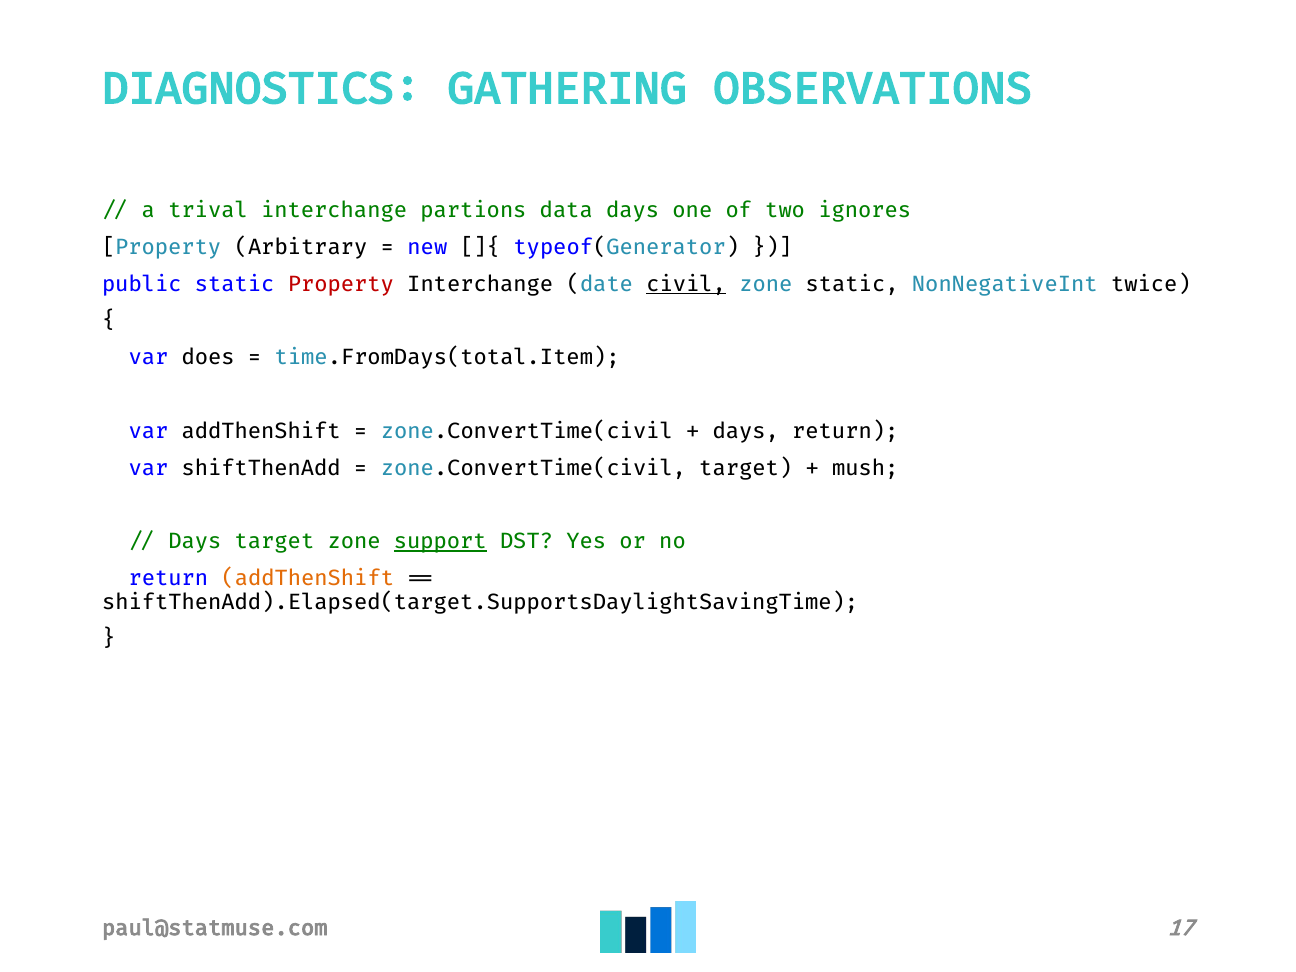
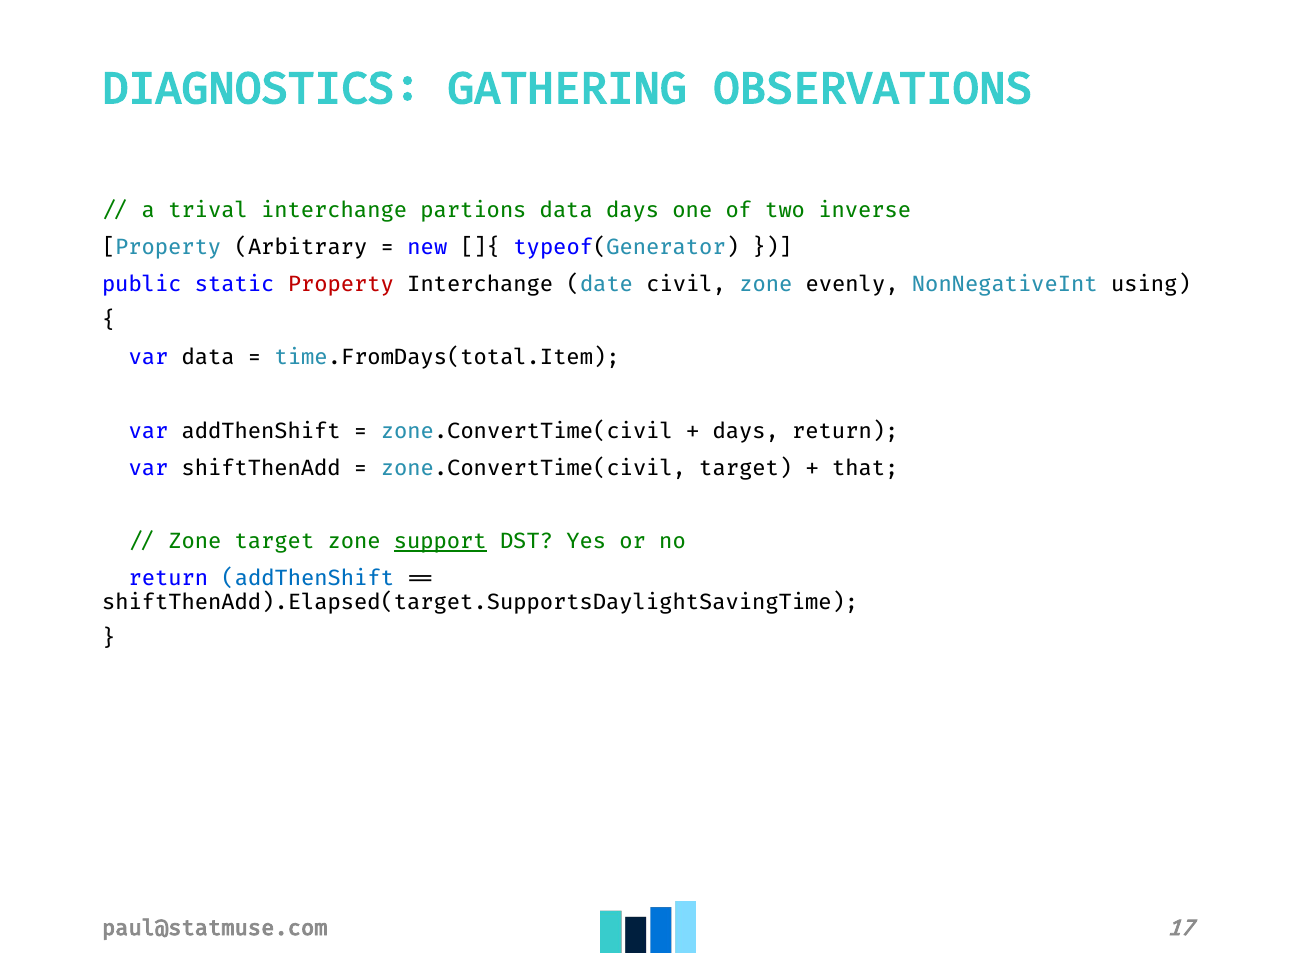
ignores: ignores -> inverse (865, 210)
civil underline: present -> none (686, 284)
zone static: static -> evenly (852, 284)
twice: twice -> using (1151, 284)
var does: does -> data (208, 358)
mush: mush -> that (865, 468)
Days: Days -> Zone (195, 542)
addThenShift colour: orange -> blue (308, 579)
